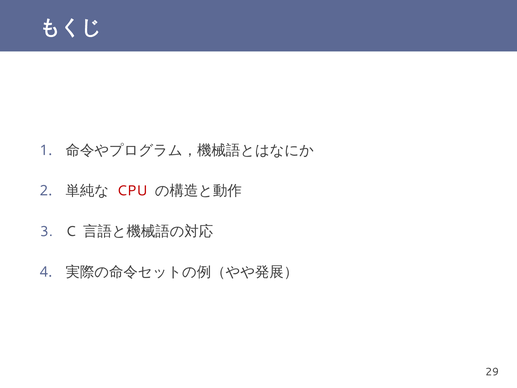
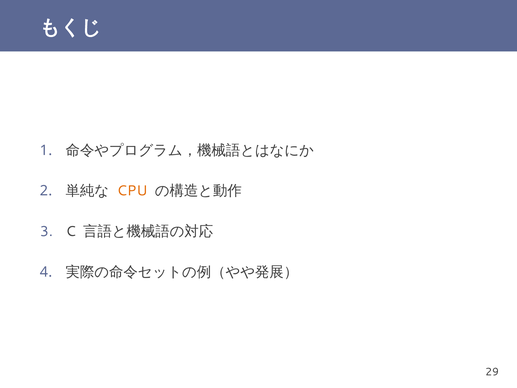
CPU colour: red -> orange (132, 191)
